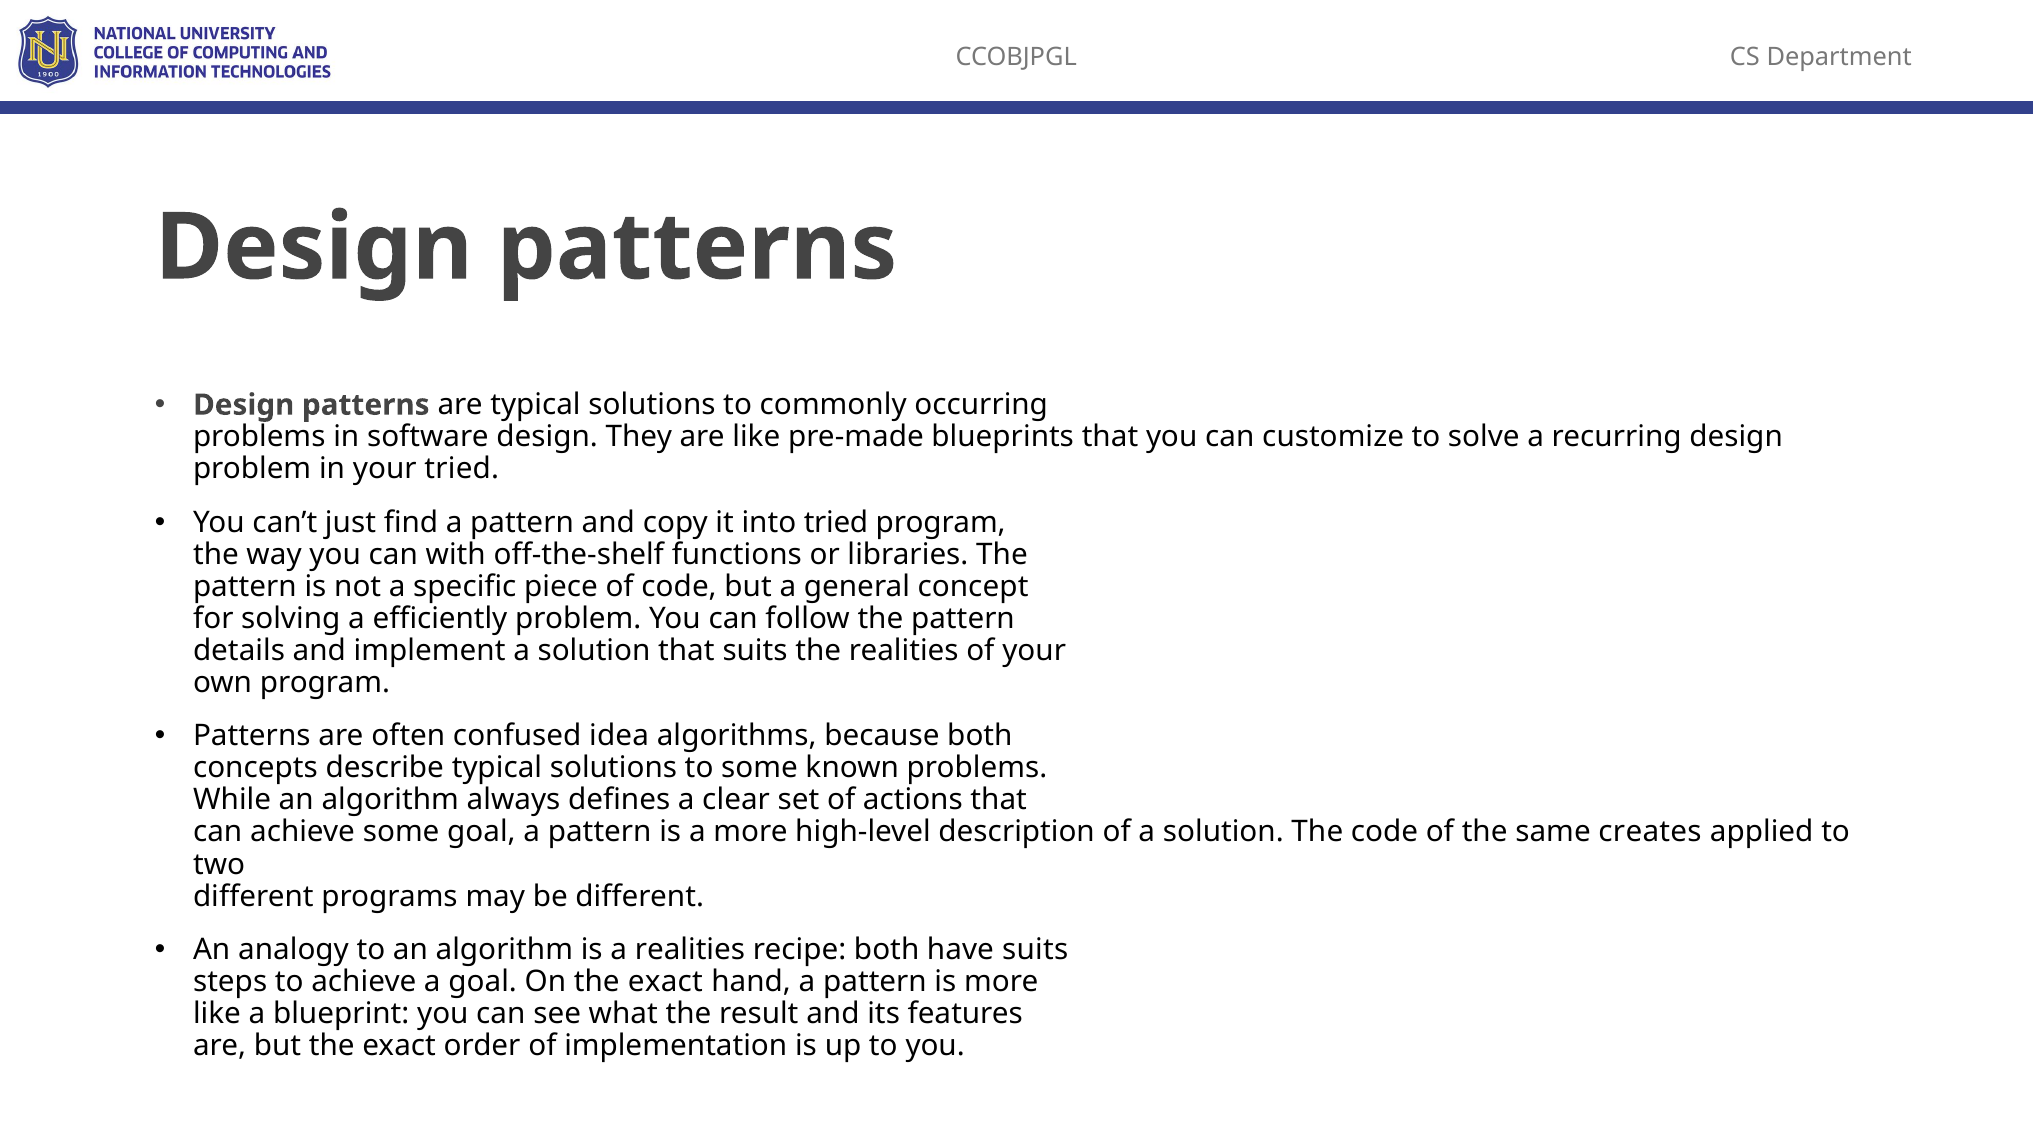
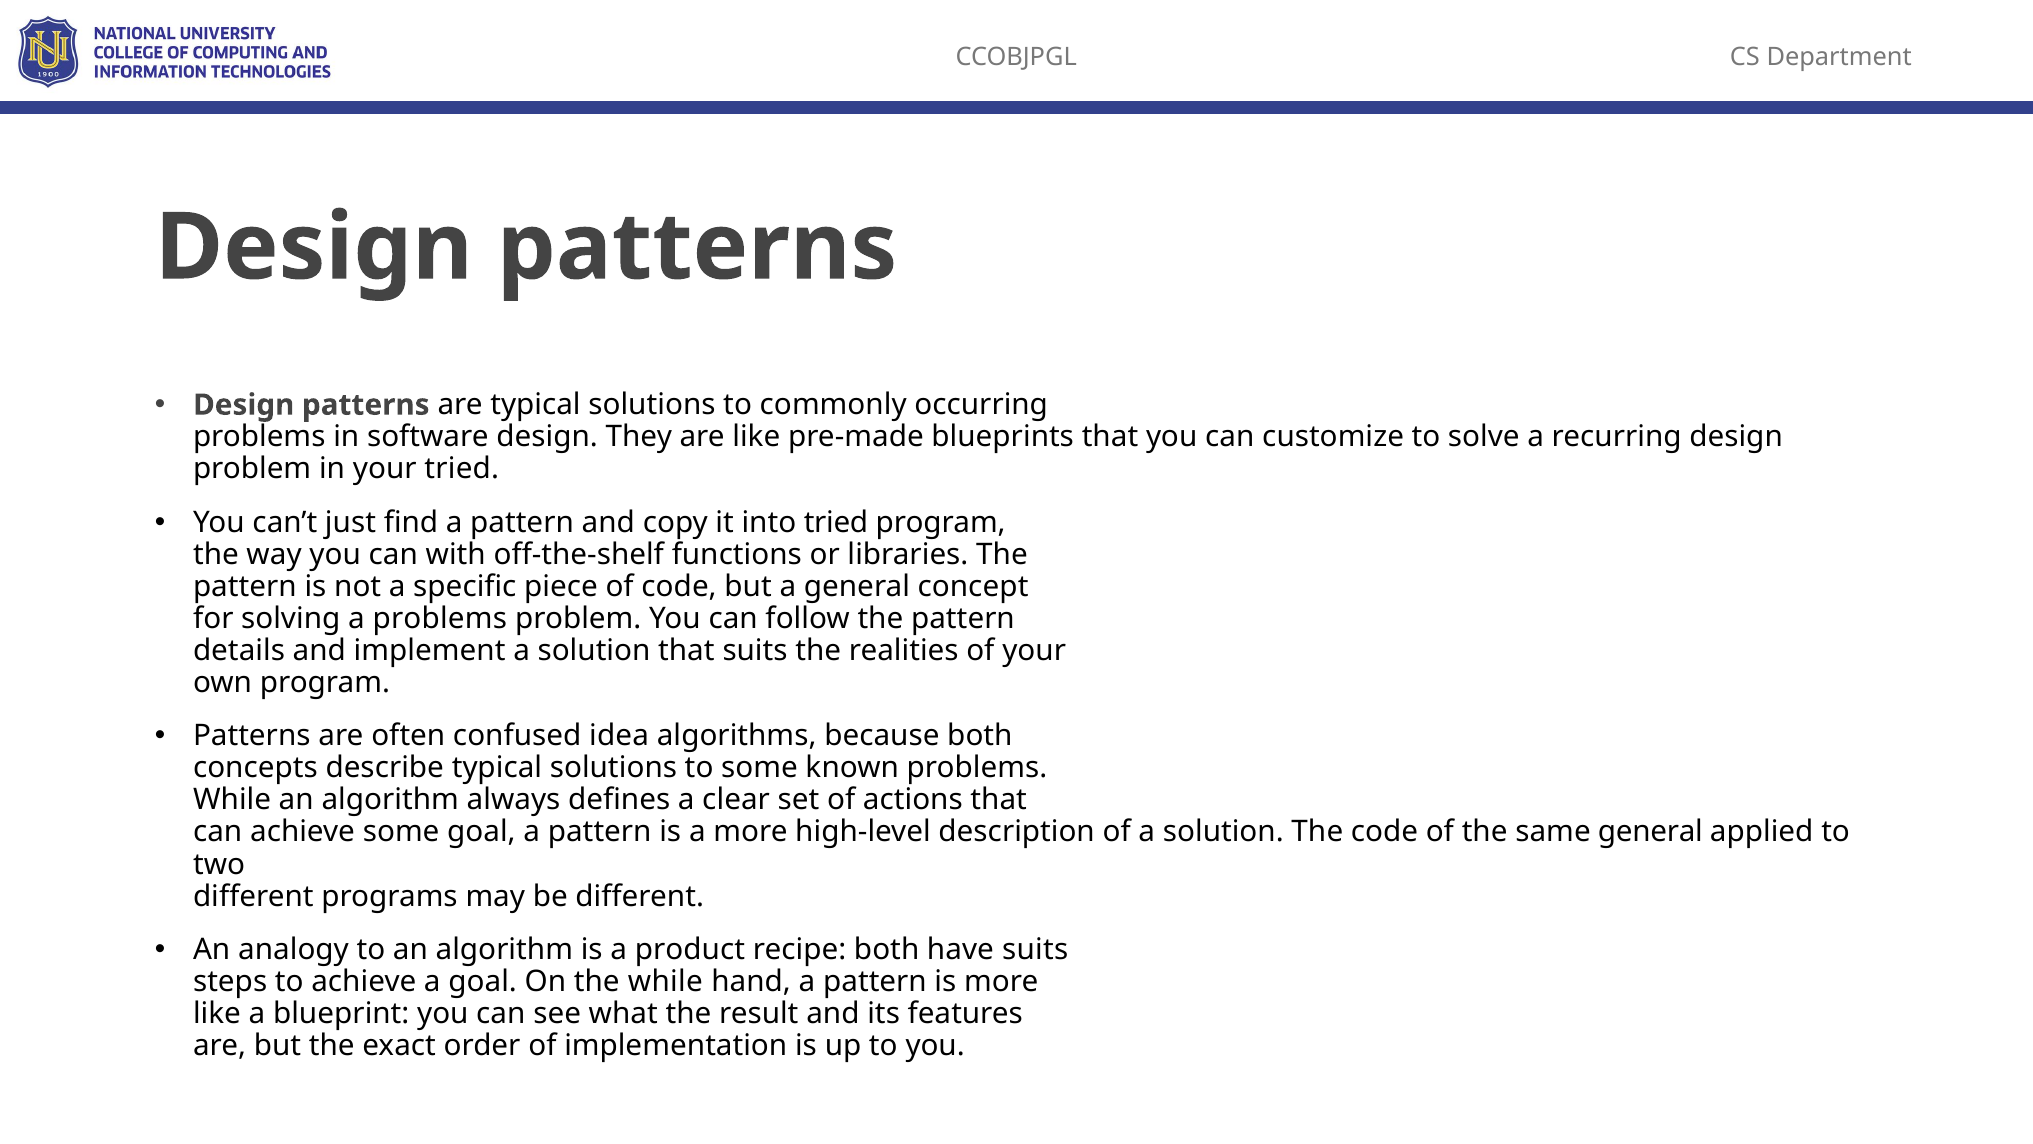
a efficiently: efficiently -> problems (440, 618)
same creates: creates -> general (1650, 832)
a realities: realities -> product (690, 949)
On the exact: exact -> while (665, 981)
